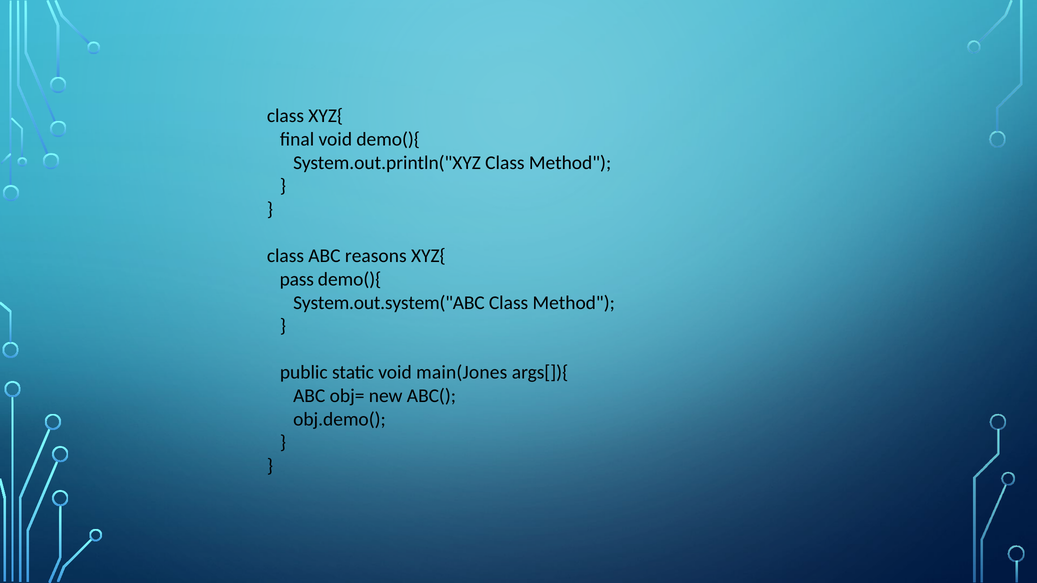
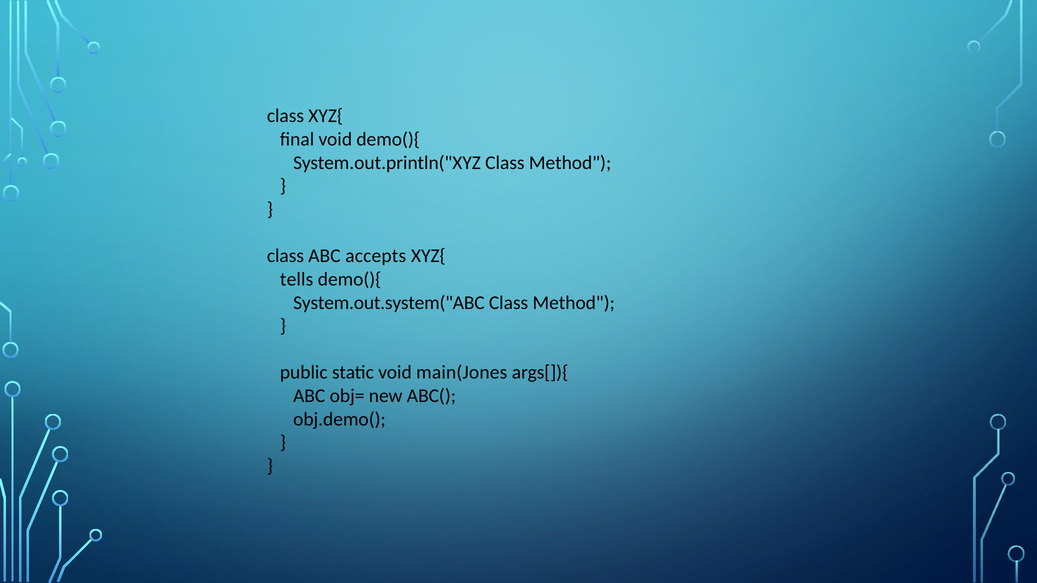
reasons: reasons -> accepts (376, 256)
pass: pass -> tells (297, 279)
